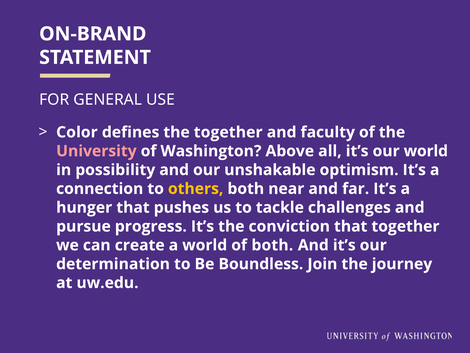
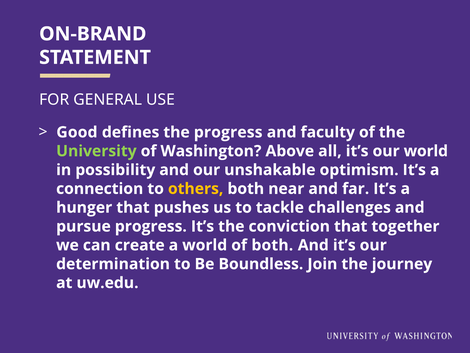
Color: Color -> Good (77, 132)
the together: together -> progress (228, 132)
University colour: pink -> light green (96, 151)
